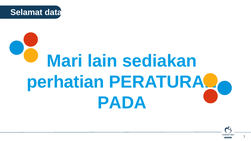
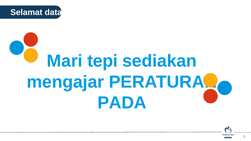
lain: lain -> tepi (103, 61)
perhatian: perhatian -> mengajar (65, 82)
